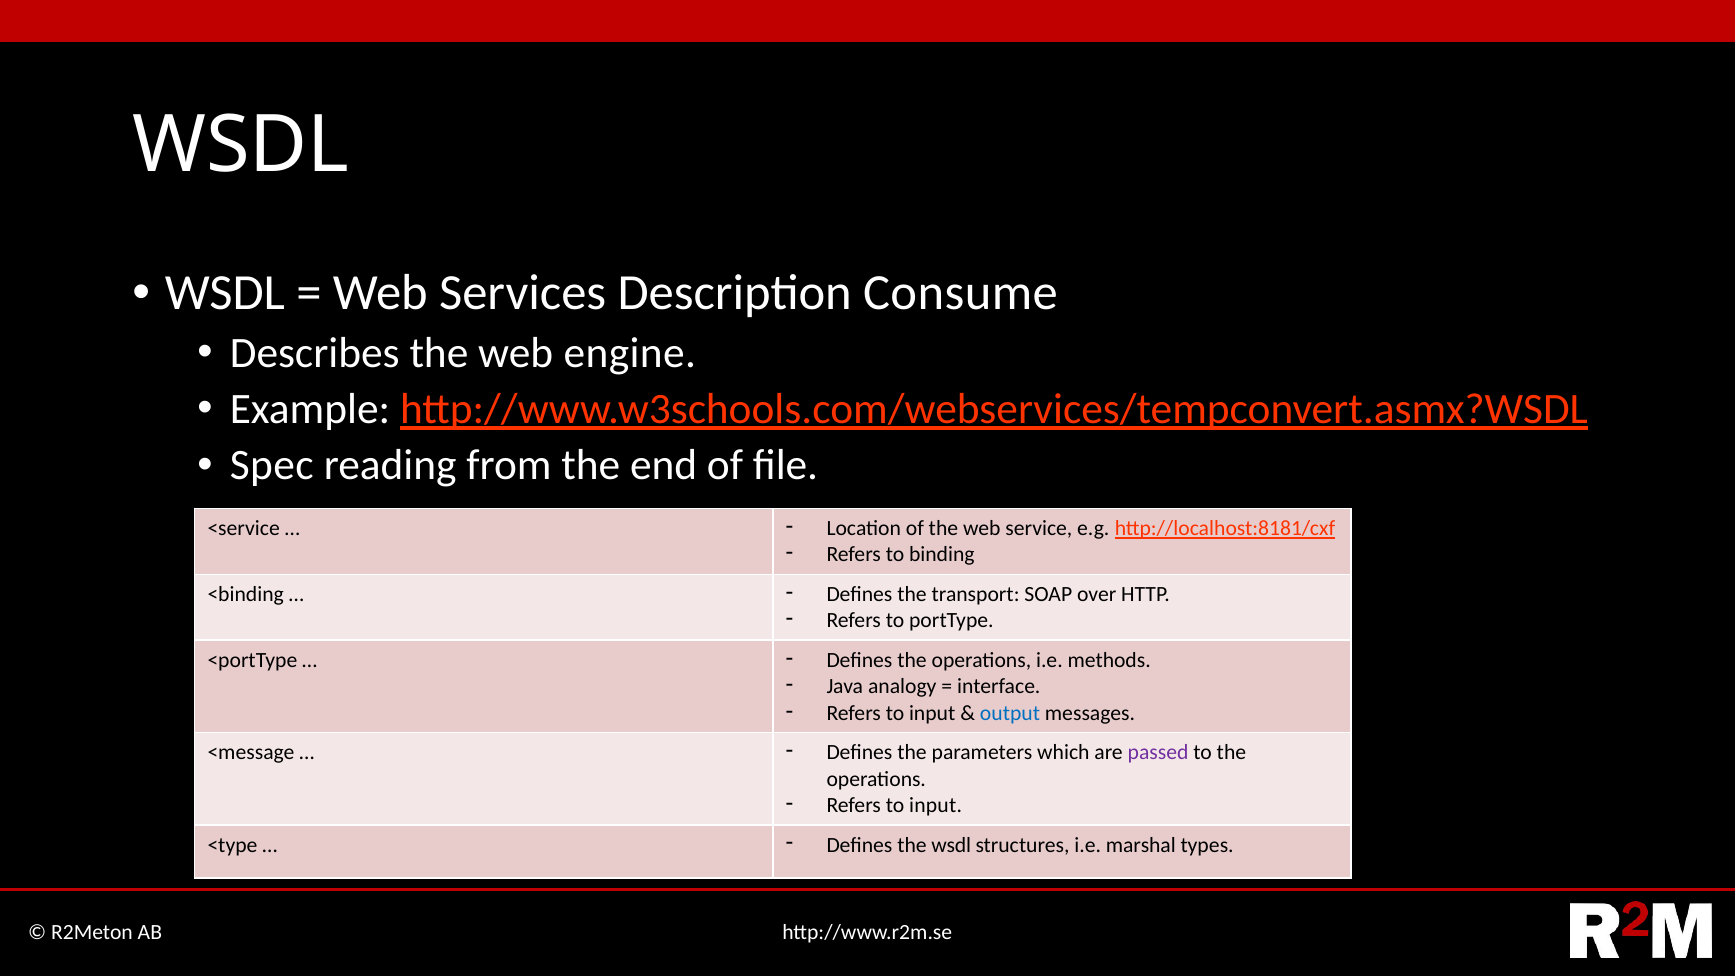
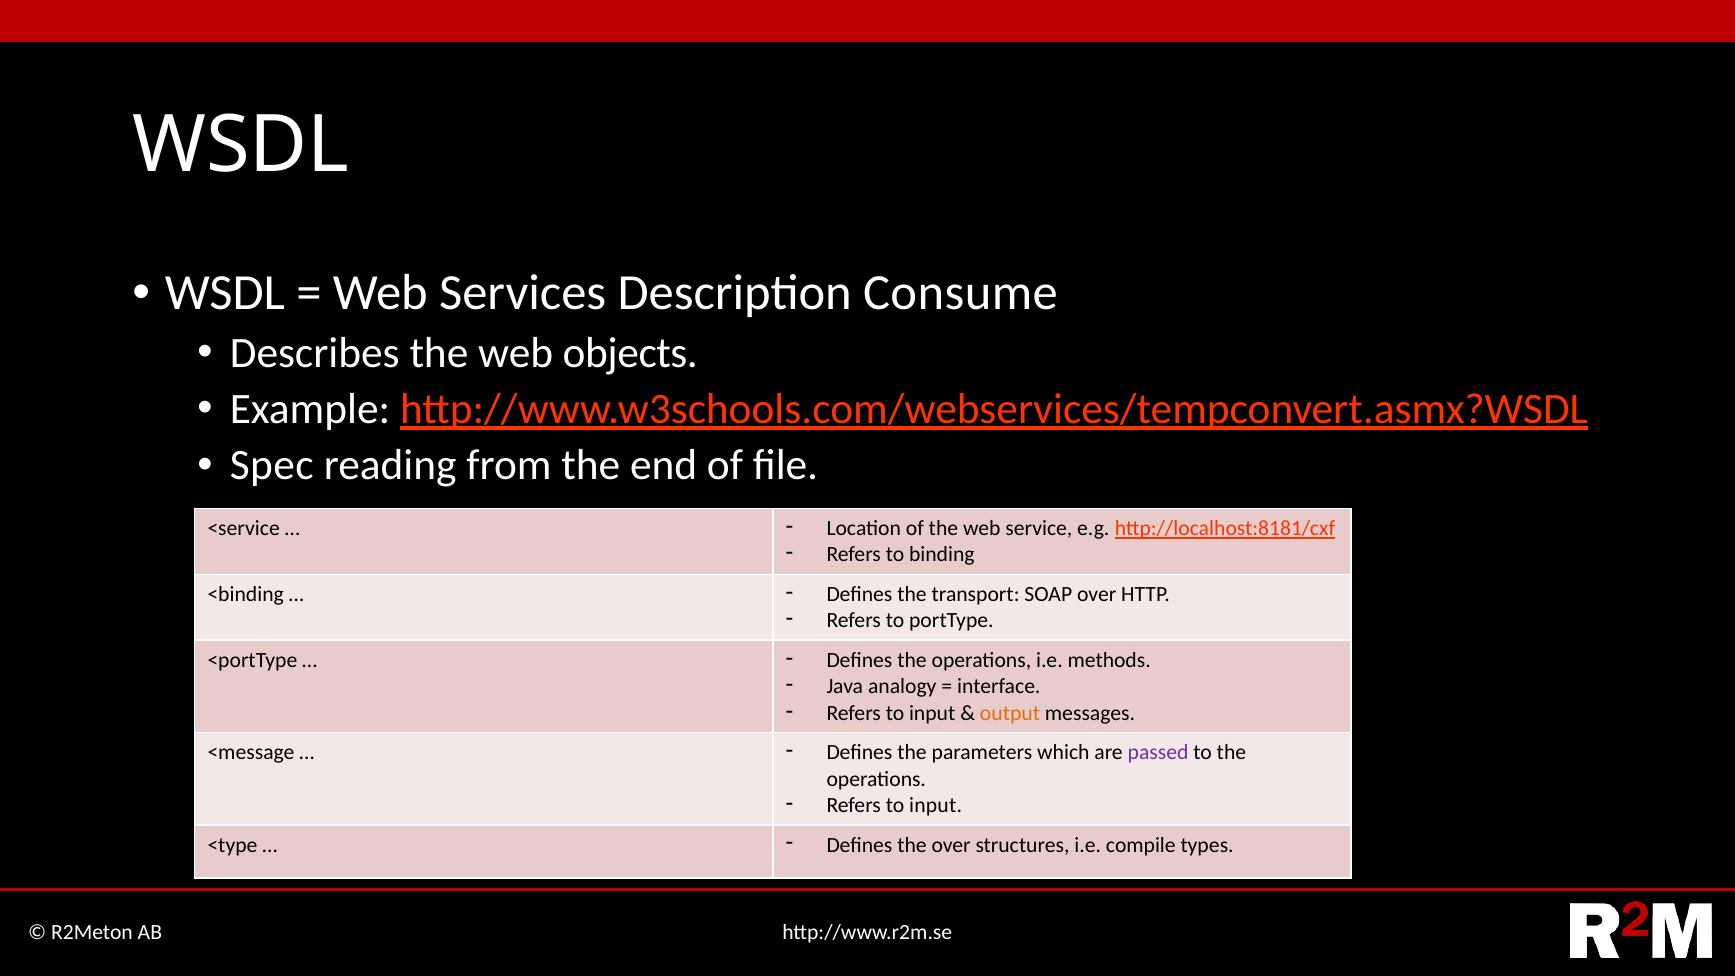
engine: engine -> objects (630, 353)
output colour: blue -> orange (1010, 713)
the wsdl: wsdl -> over (951, 845)
marshal: marshal -> compile (1141, 845)
